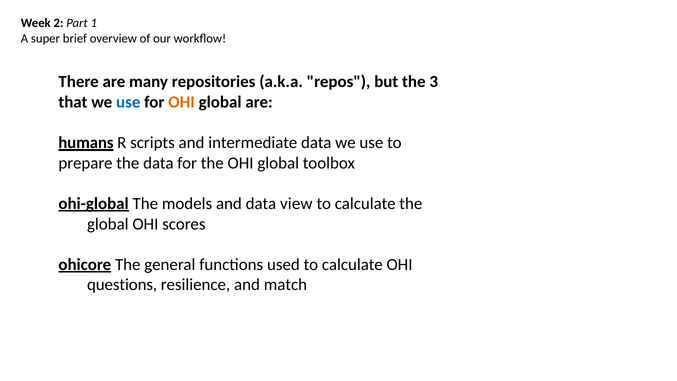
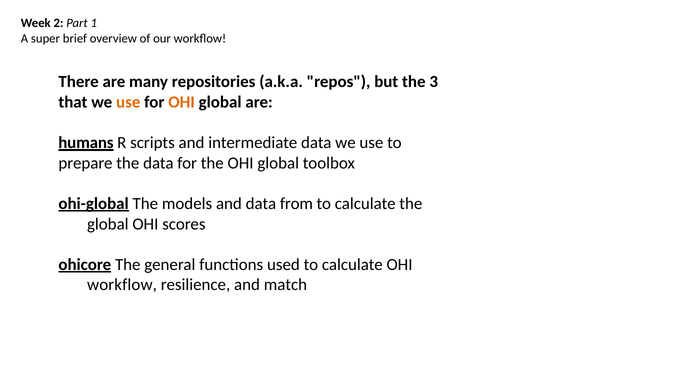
use colour: blue -> orange (128, 102)
view: view -> from (296, 204)
questions: questions -> workflow (122, 285)
